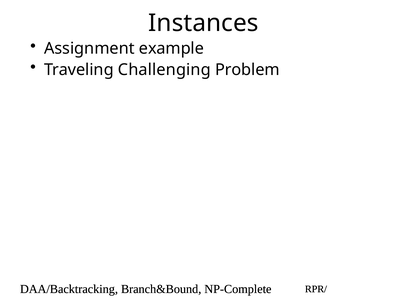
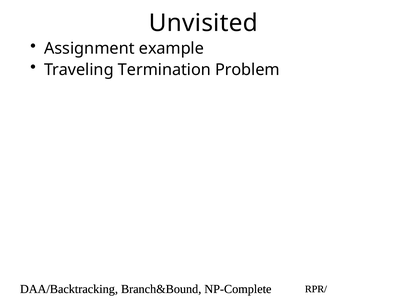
Instances: Instances -> Unvisited (203, 23)
Challenging: Challenging -> Termination (164, 69)
